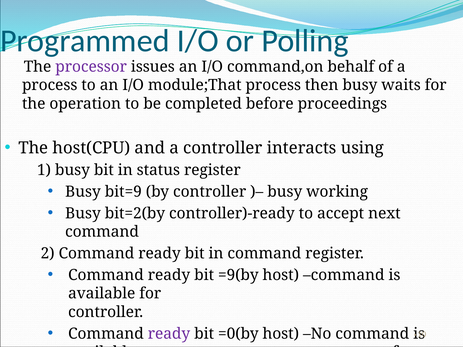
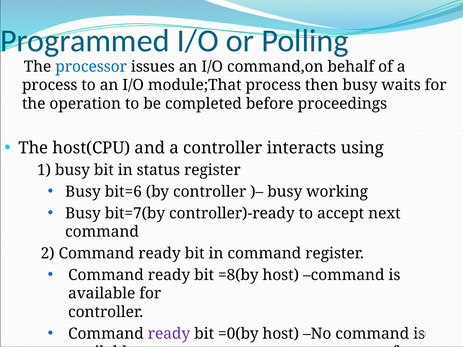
processor colour: purple -> blue (91, 67)
bit=9: bit=9 -> bit=6 (123, 192)
bit=2(by: bit=2(by -> bit=7(by (135, 213)
=9(by: =9(by -> =8(by (238, 275)
